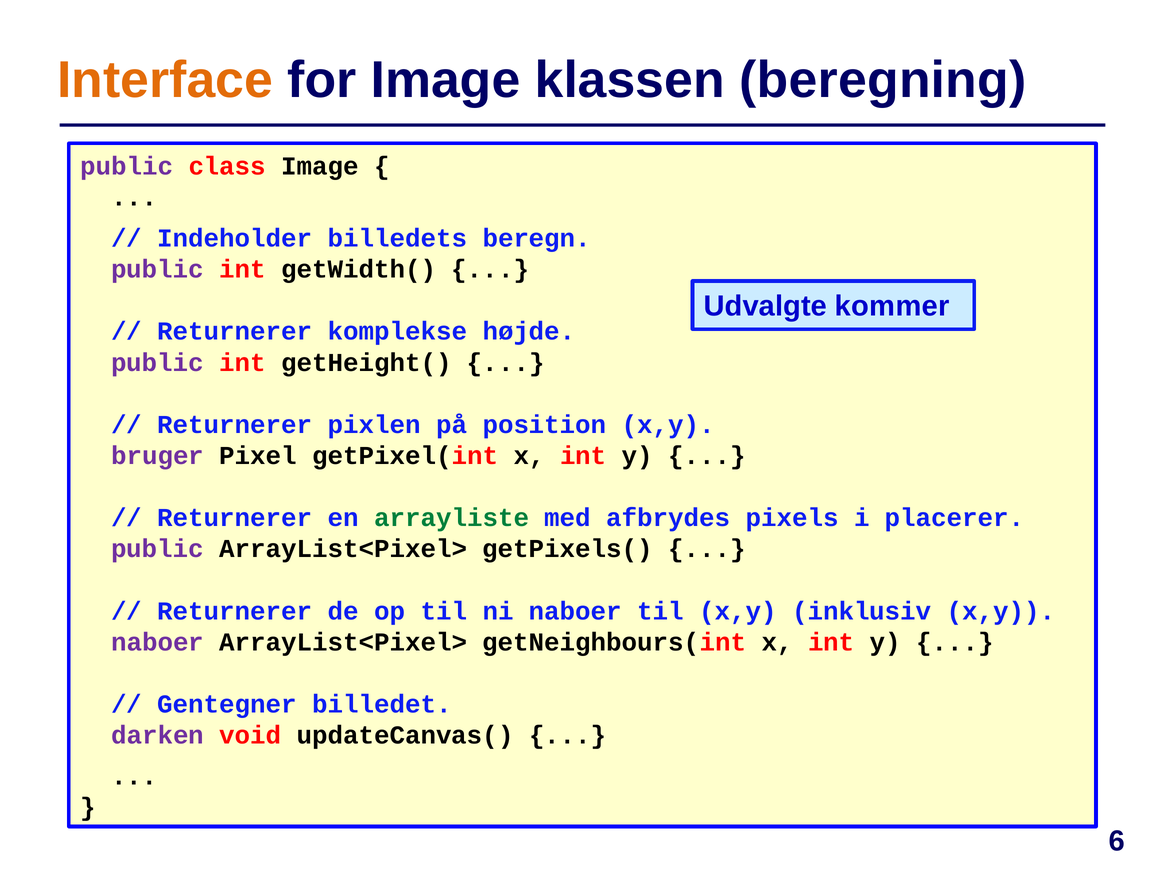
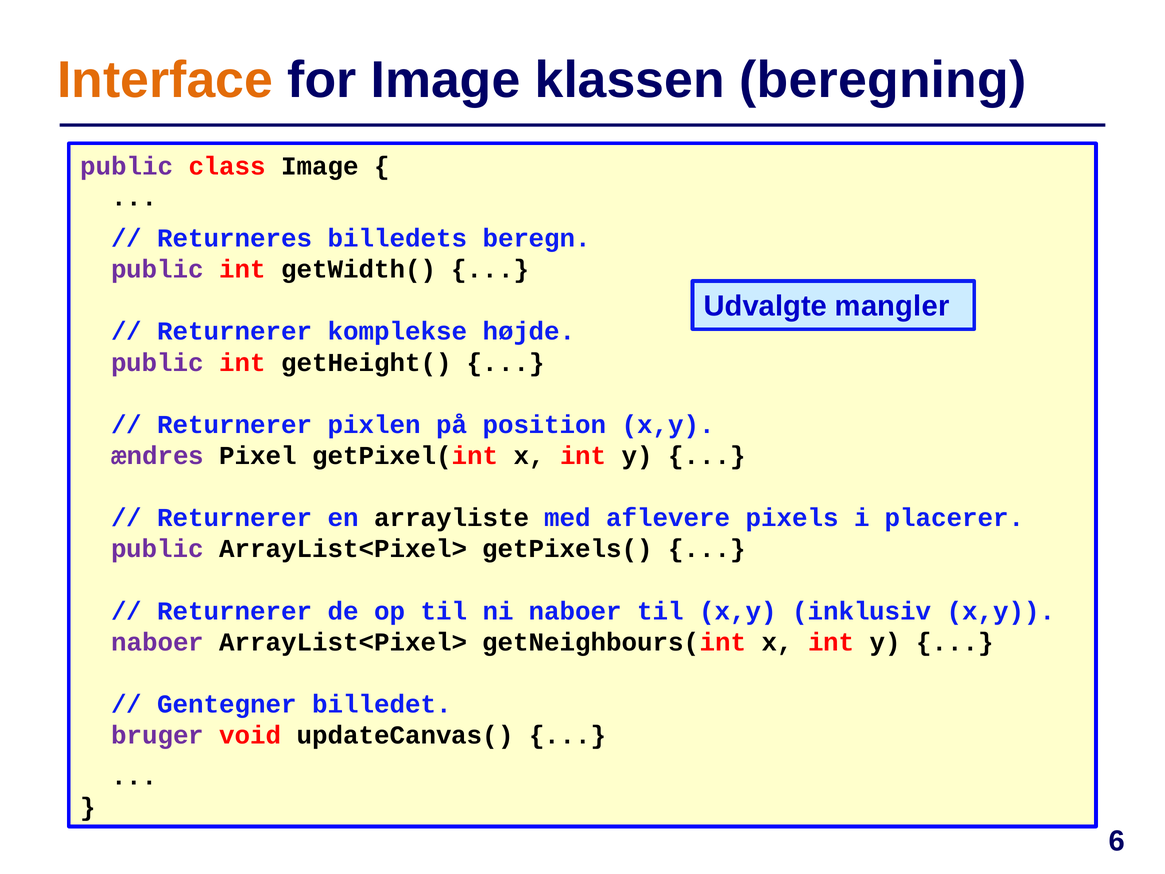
Indeholder: Indeholder -> Returneres (235, 238)
kommer: kommer -> mangler (892, 306)
bruger: bruger -> ændres (158, 456)
arrayliste colour: green -> black (452, 518)
afbrydes: afbrydes -> aflevere (668, 518)
darken: darken -> bruger (158, 735)
